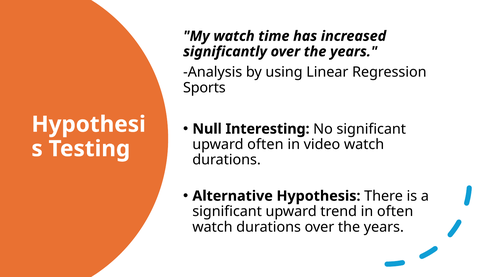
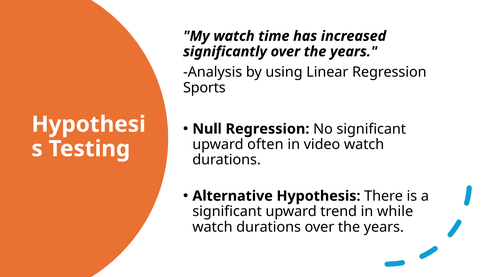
Null Interesting: Interesting -> Regression (268, 129)
in often: often -> while (395, 211)
